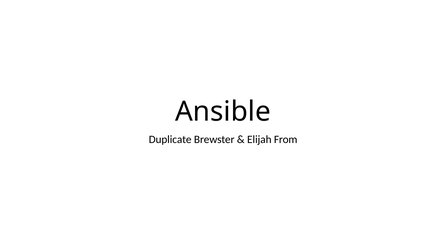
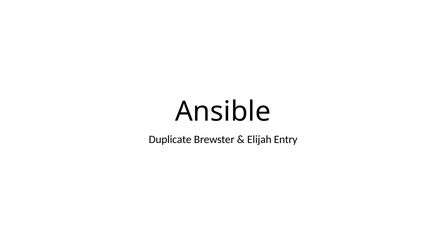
From: From -> Entry (286, 139)
